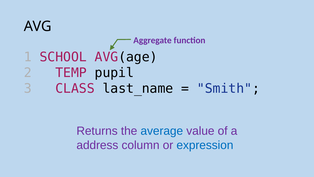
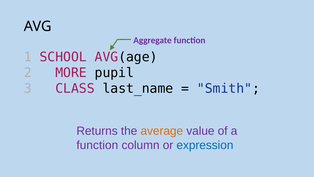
TEMP: TEMP -> MORE (71, 73)
average colour: blue -> orange (162, 131)
address: address -> function (97, 145)
